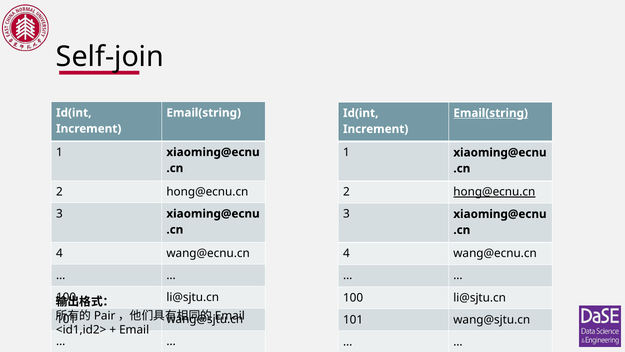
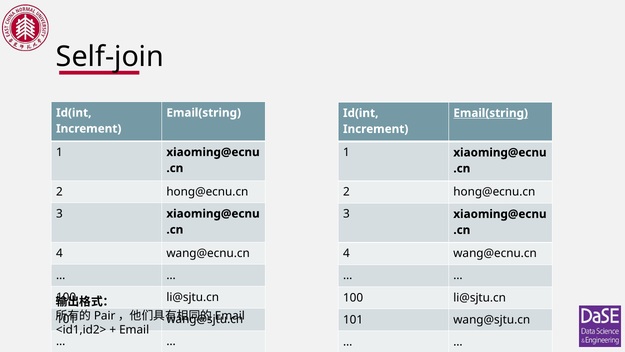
hong@ecnu.cn underline: present -> none (494, 192)
